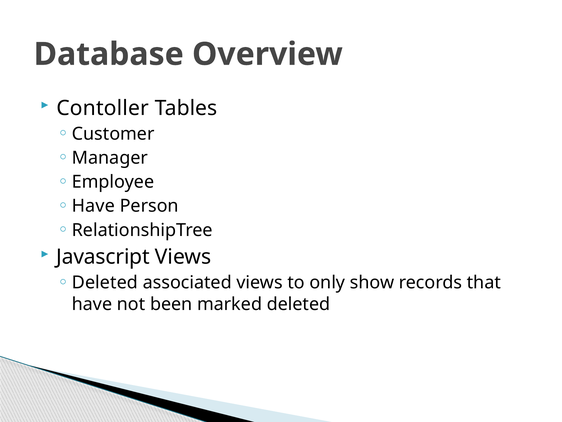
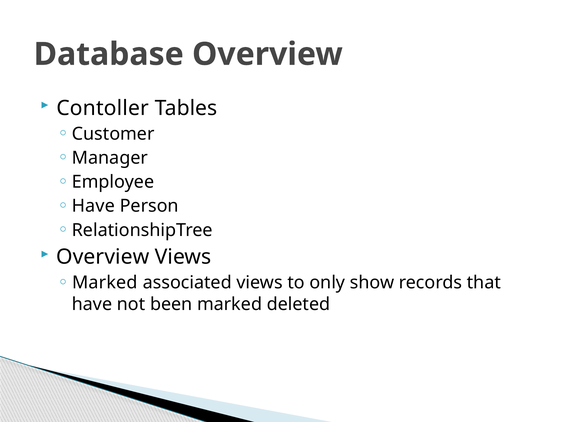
Javascript: Javascript -> Overview (103, 257)
Deleted: Deleted -> Marked (105, 282)
